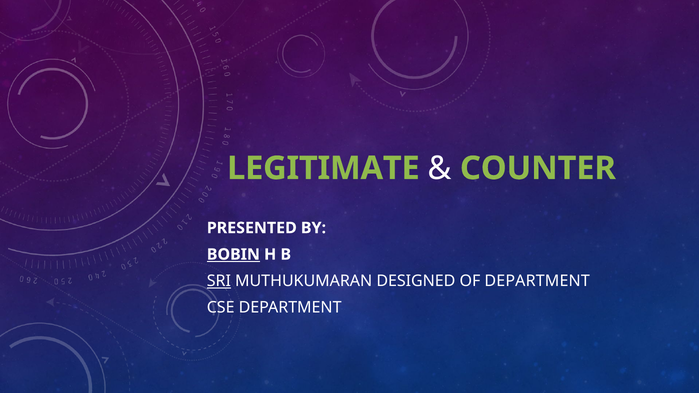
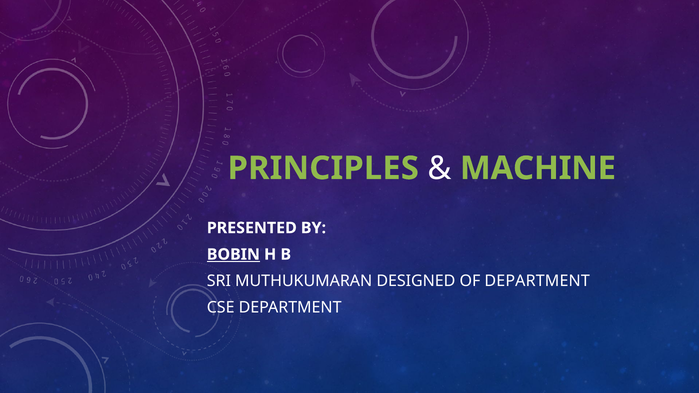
LEGITIMATE: LEGITIMATE -> PRINCIPLES (323, 168)
COUNTER: COUNTER -> MACHINE (538, 168)
SRI underline: present -> none (219, 281)
